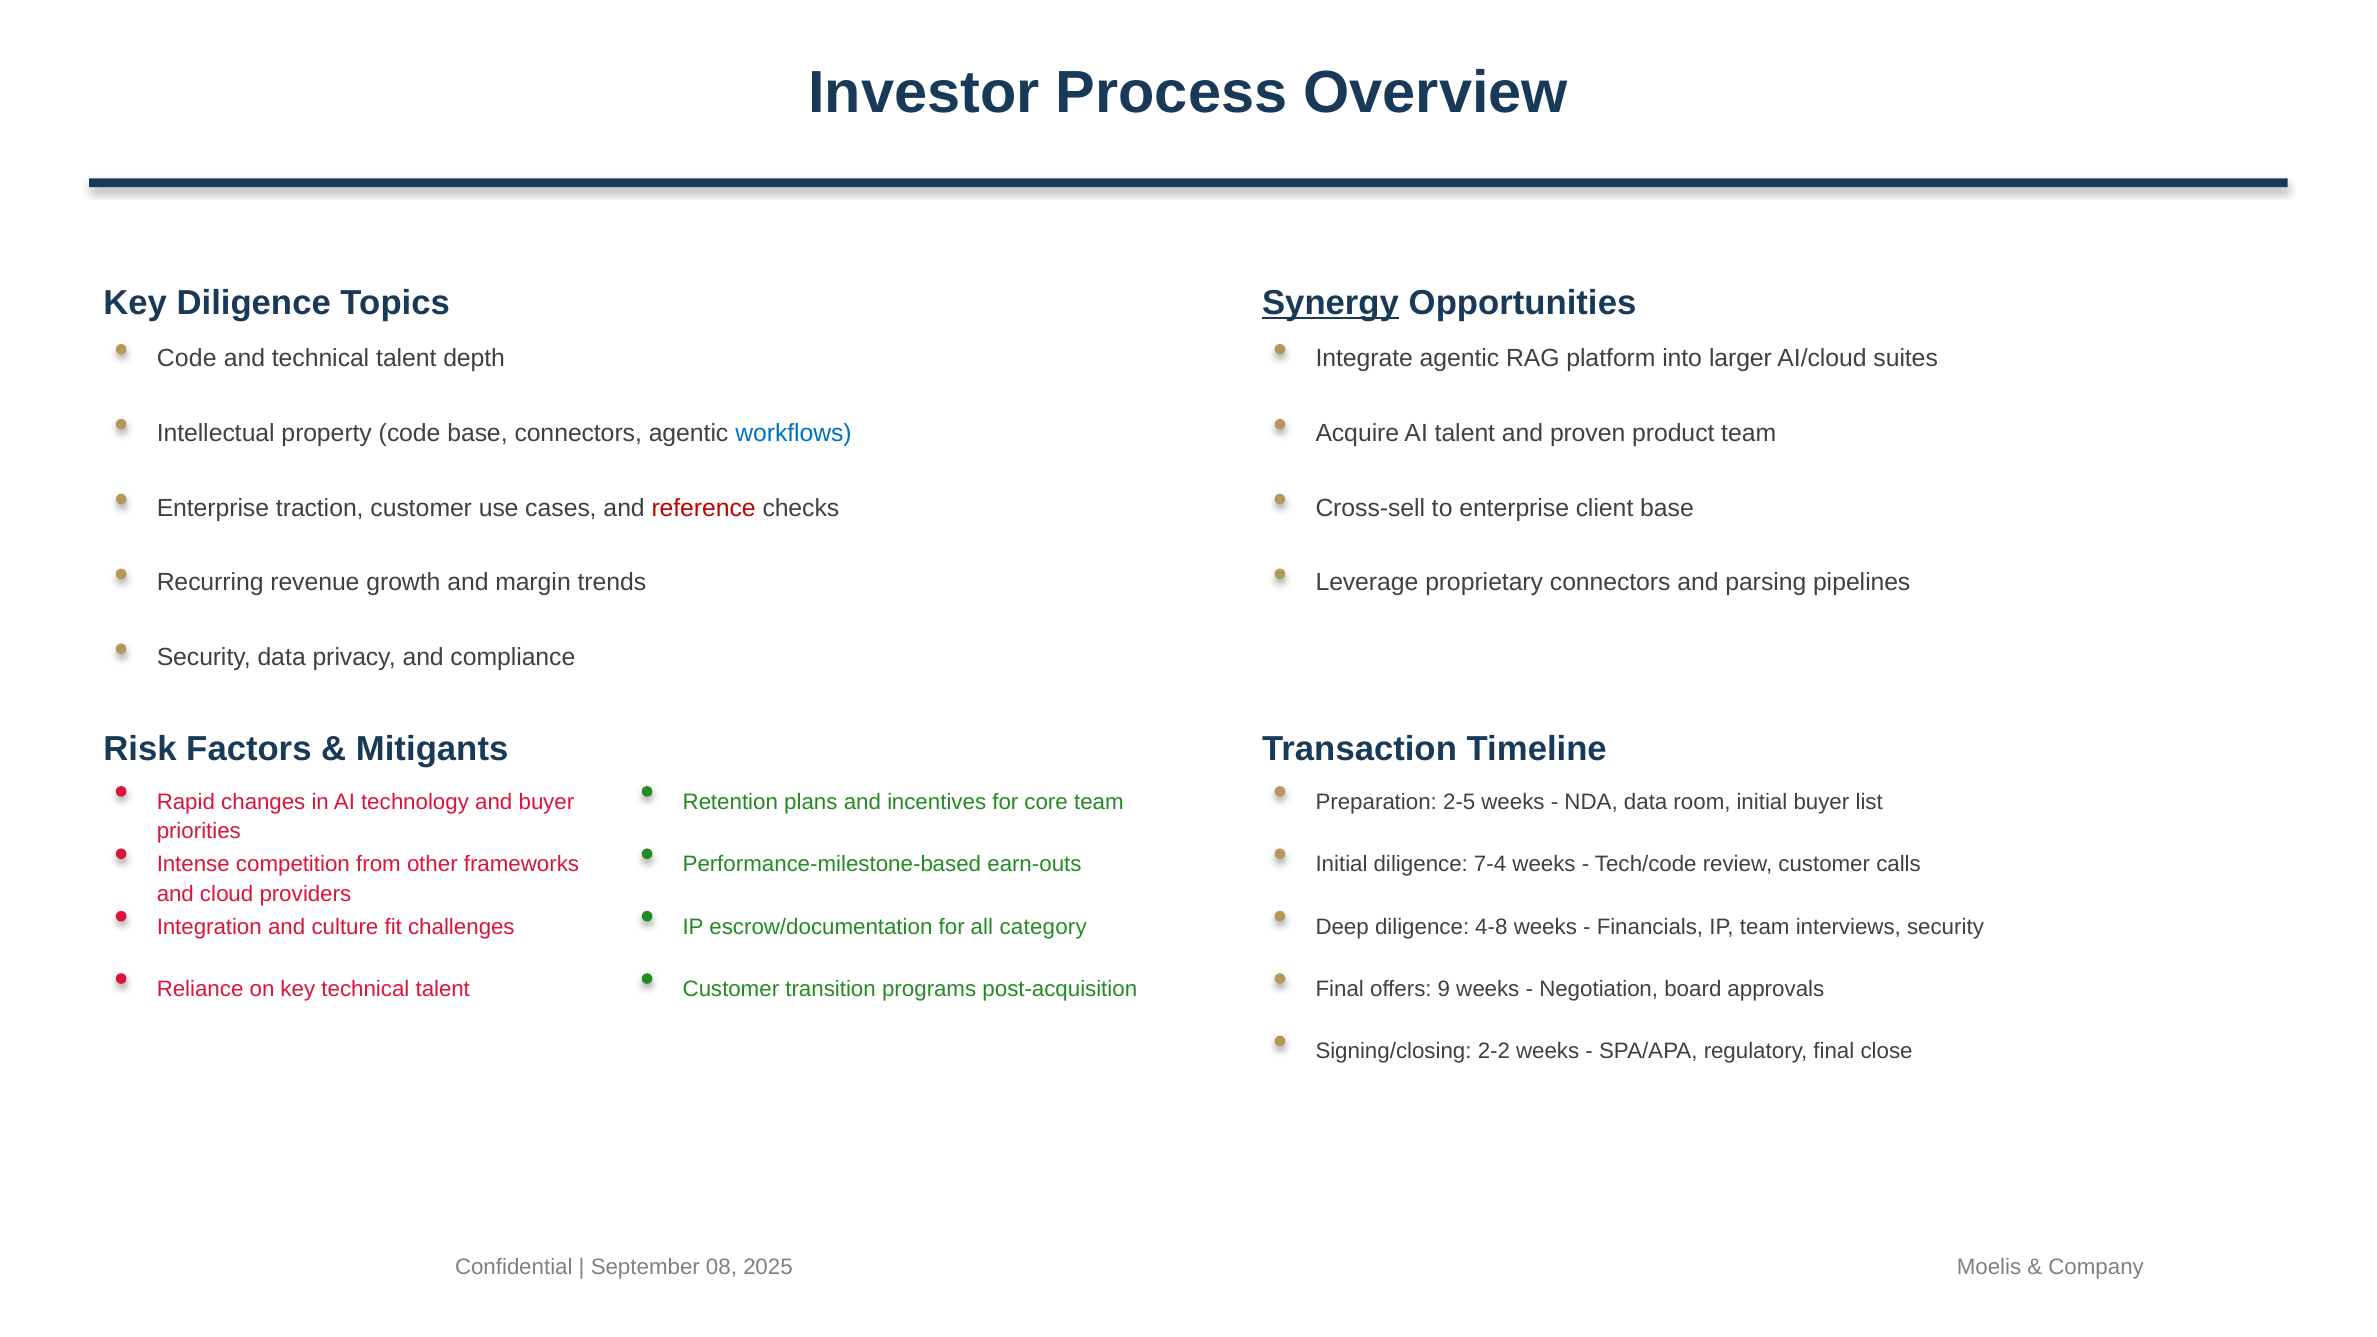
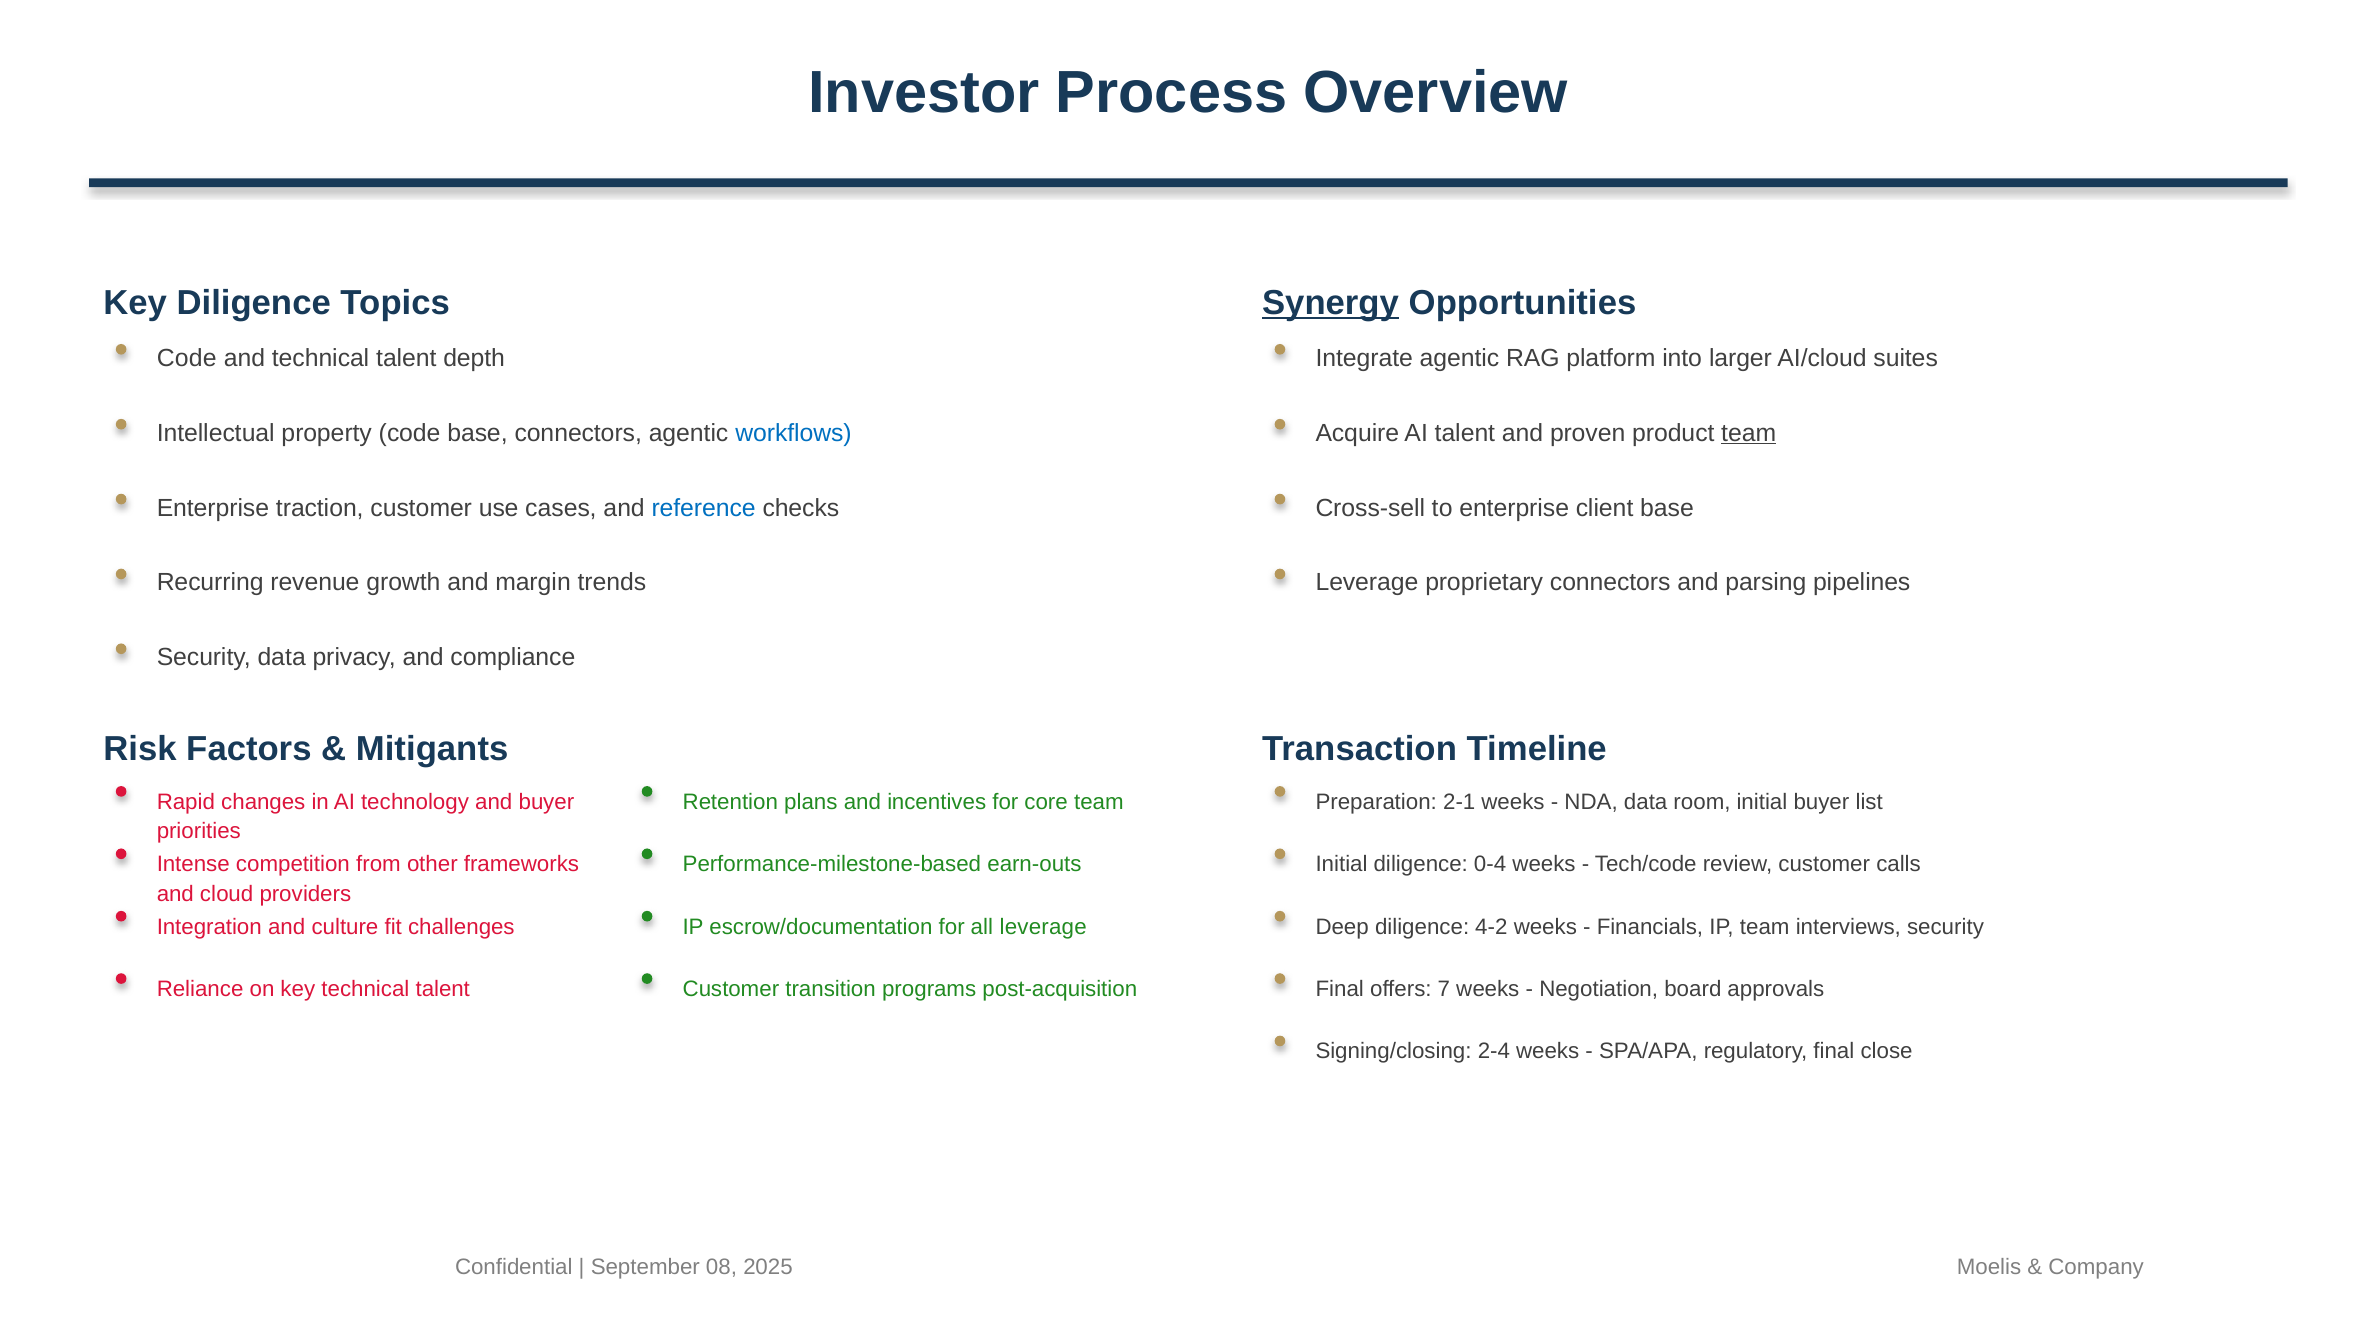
team underline: none -> present (1749, 433)
reference colour: red -> blue (704, 508)
2-5: 2-5 -> 2-1 (1459, 802)
7-4: 7-4 -> 0-4 (1490, 864)
all category: category -> leverage (1043, 927)
4-8: 4-8 -> 4-2 (1491, 927)
9: 9 -> 7 (1444, 989)
2-2: 2-2 -> 2-4 (1494, 1051)
